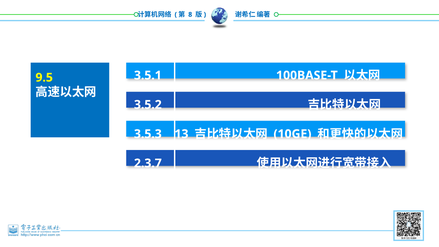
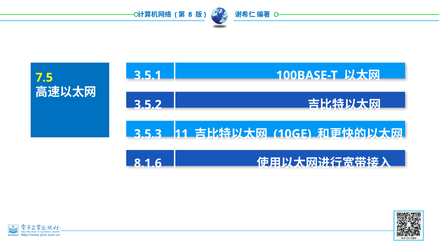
9.5: 9.5 -> 7.5 (44, 78)
13: 13 -> 11 (181, 134)
2.3.7: 2.3.7 -> 8.1.6 (148, 163)
